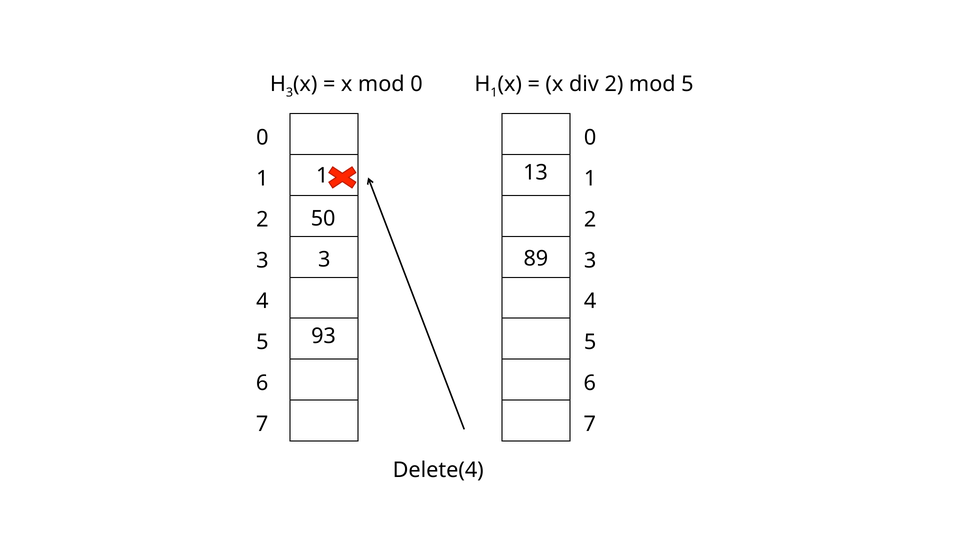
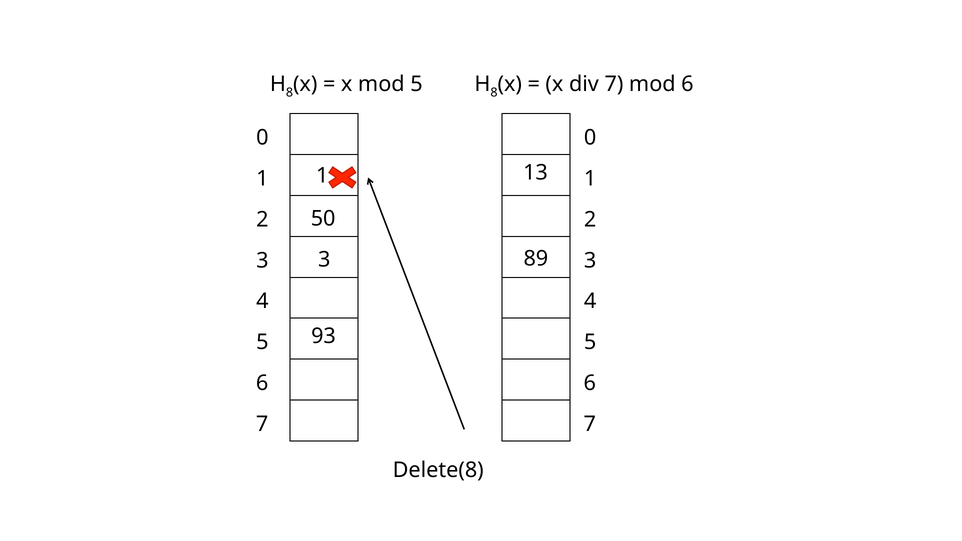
3: 3 -> 8 (289, 92)
mod 0: 0 -> 5 (416, 84)
1: 1 -> 8 (494, 92)
div 2: 2 -> 7 (614, 84)
mod 5: 5 -> 6 (687, 84)
Delete(4: Delete(4 -> Delete(8 (438, 470)
